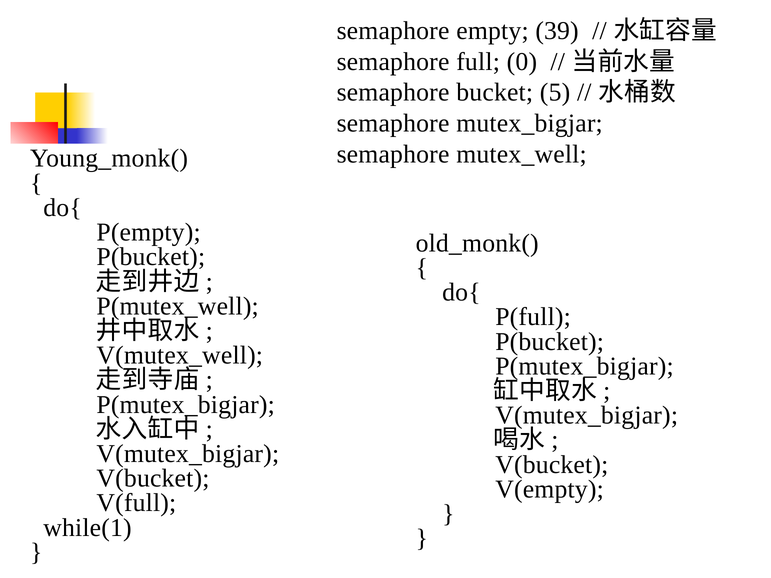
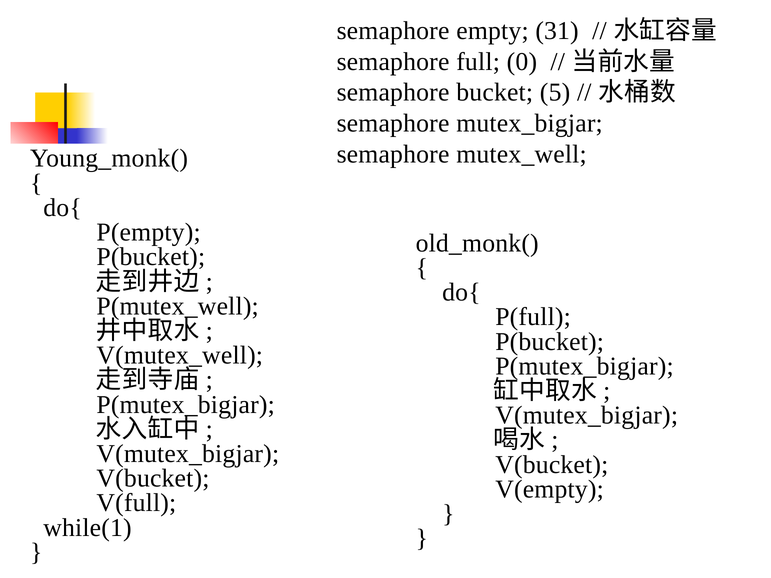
39: 39 -> 31 (557, 31)
